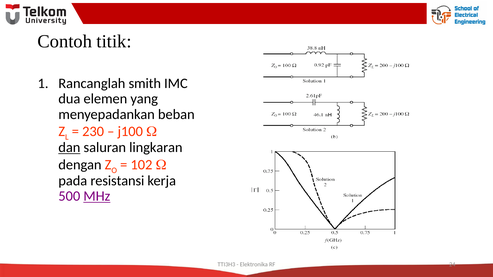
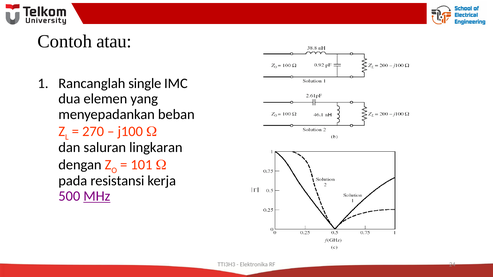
titik: titik -> atau (114, 41)
smith: smith -> single (145, 83)
230: 230 -> 270 (93, 132)
dan underline: present -> none (69, 148)
102: 102 -> 101 (141, 165)
